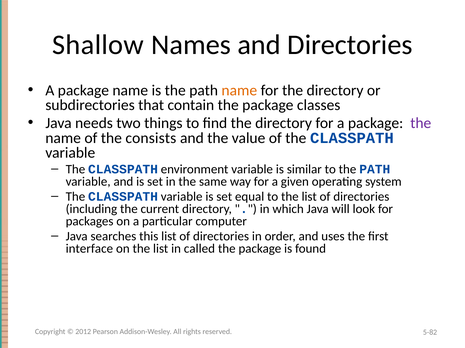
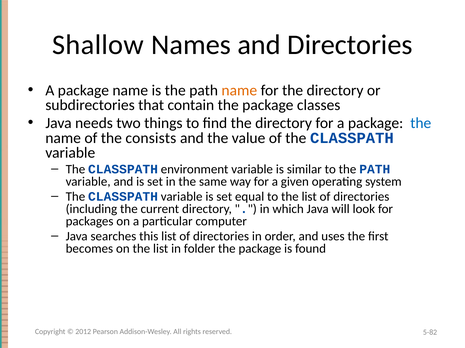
the colour: purple -> blue (421, 123)
interface: interface -> becomes (89, 249)
called: called -> folder (199, 249)
